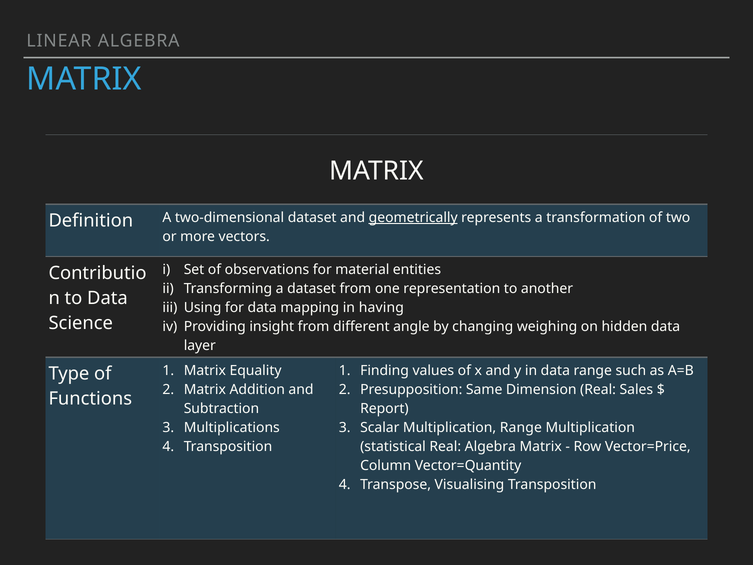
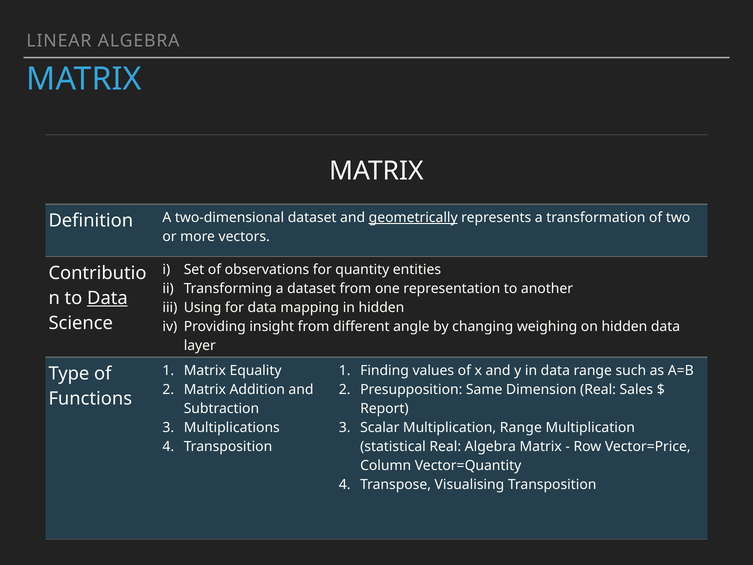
material: material -> quantity (362, 270)
Data underline: none -> present (107, 298)
in having: having -> hidden (381, 308)
